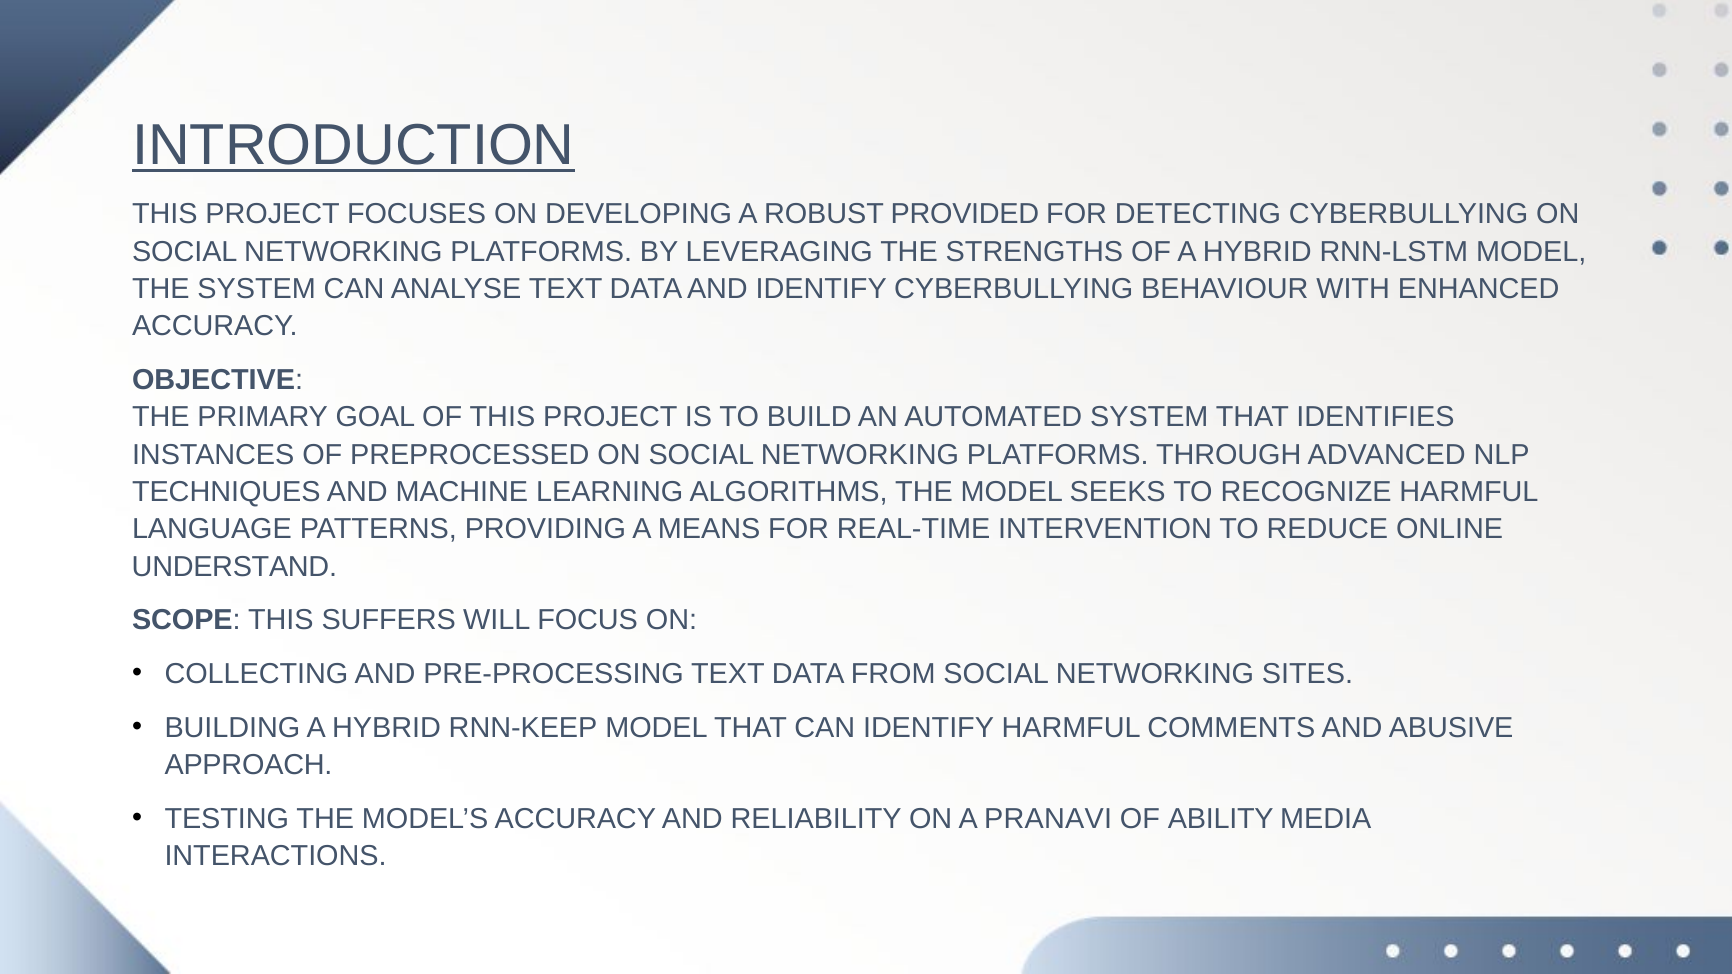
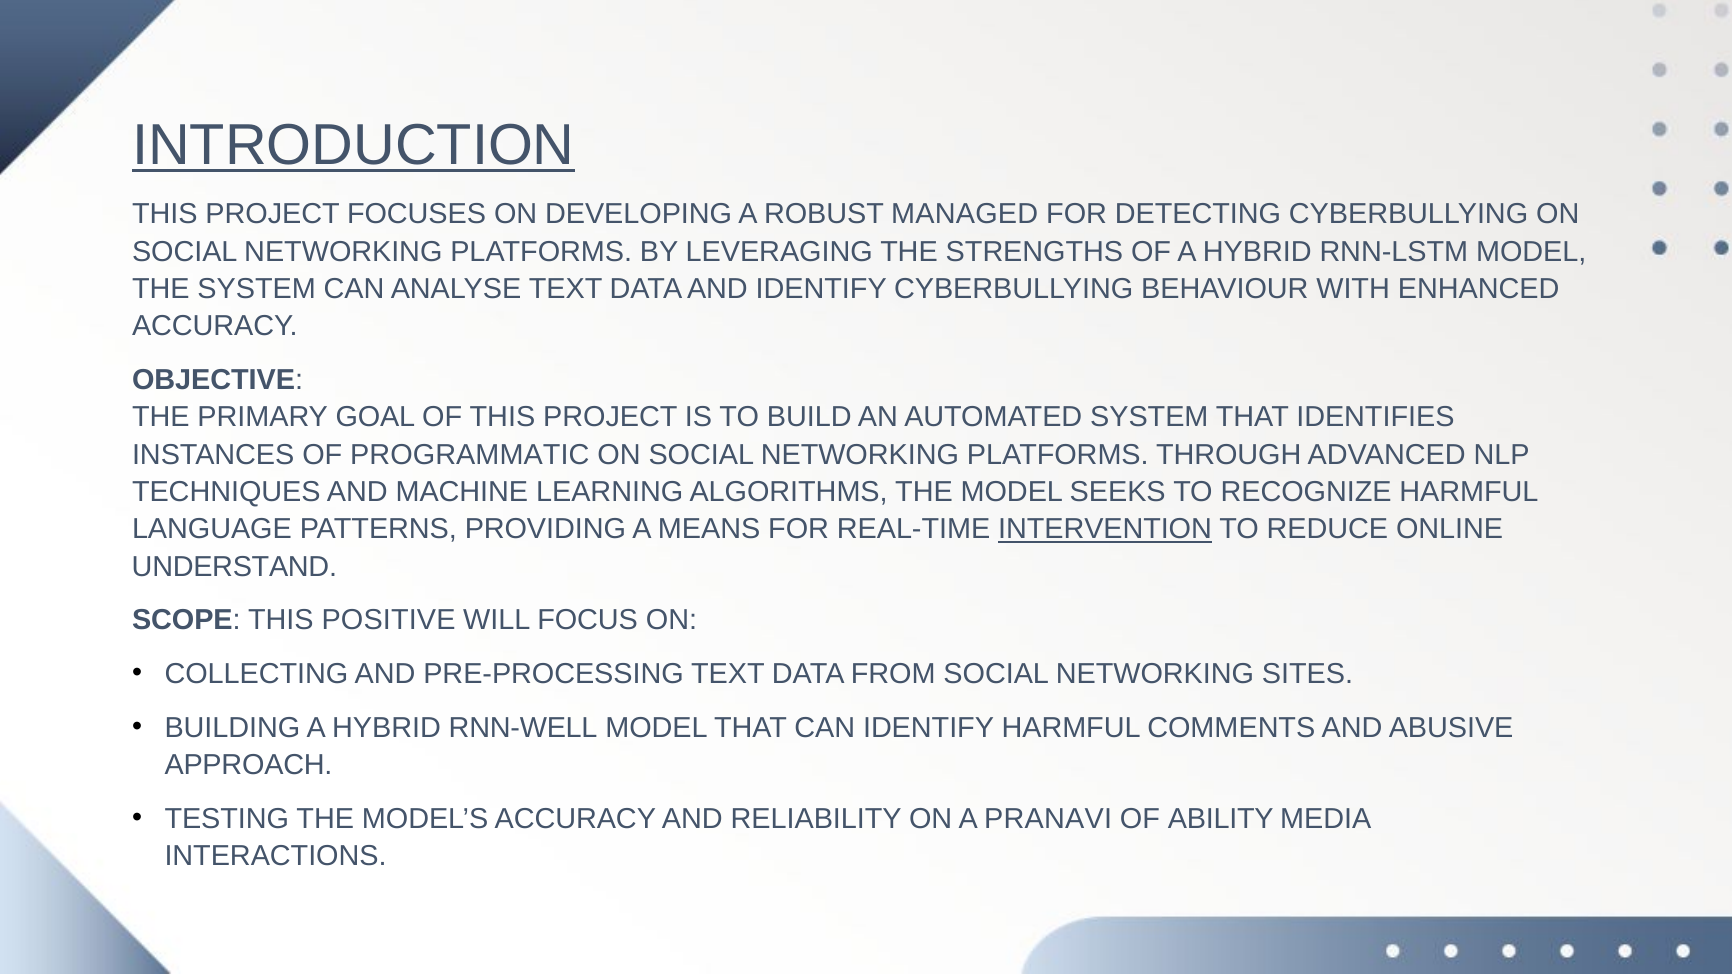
PROVIDED: PROVIDED -> MANAGED (965, 214)
PREPROCESSED: PREPROCESSED -> PROGRAMMATIC (470, 455)
INTERVENTION underline: none -> present (1105, 530)
SUFFERS: SUFFERS -> POSITIVE (389, 621)
RNN-KEEP: RNN-KEEP -> RNN-WELL (523, 728)
